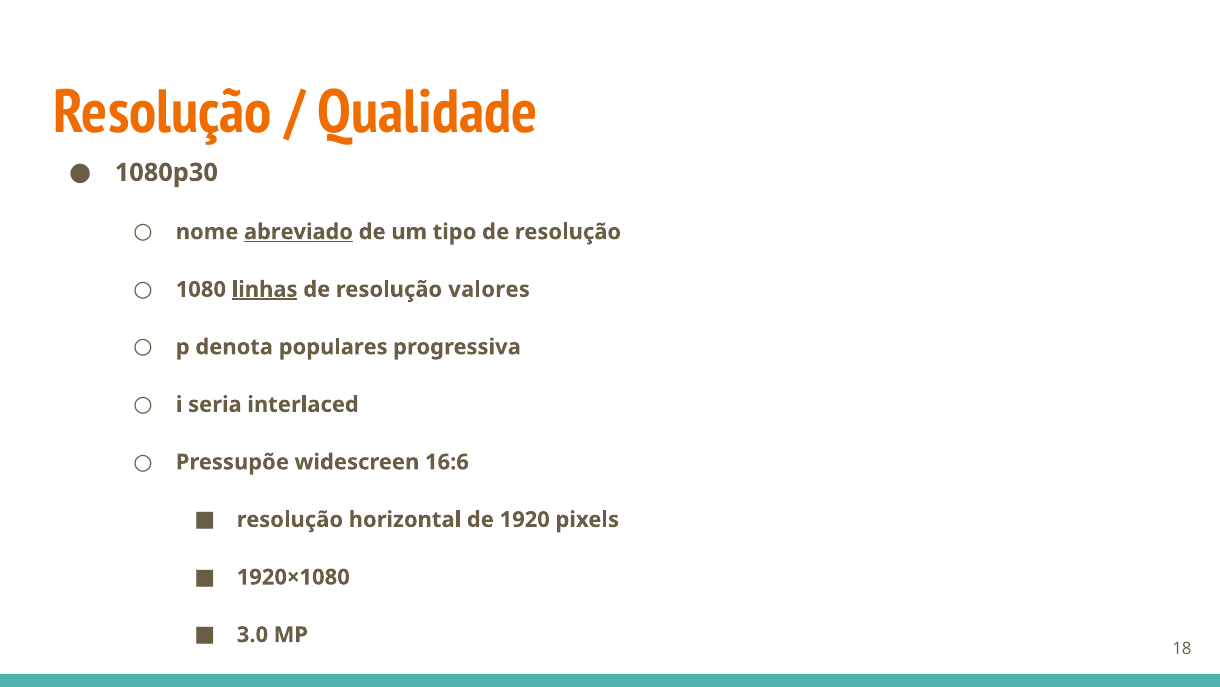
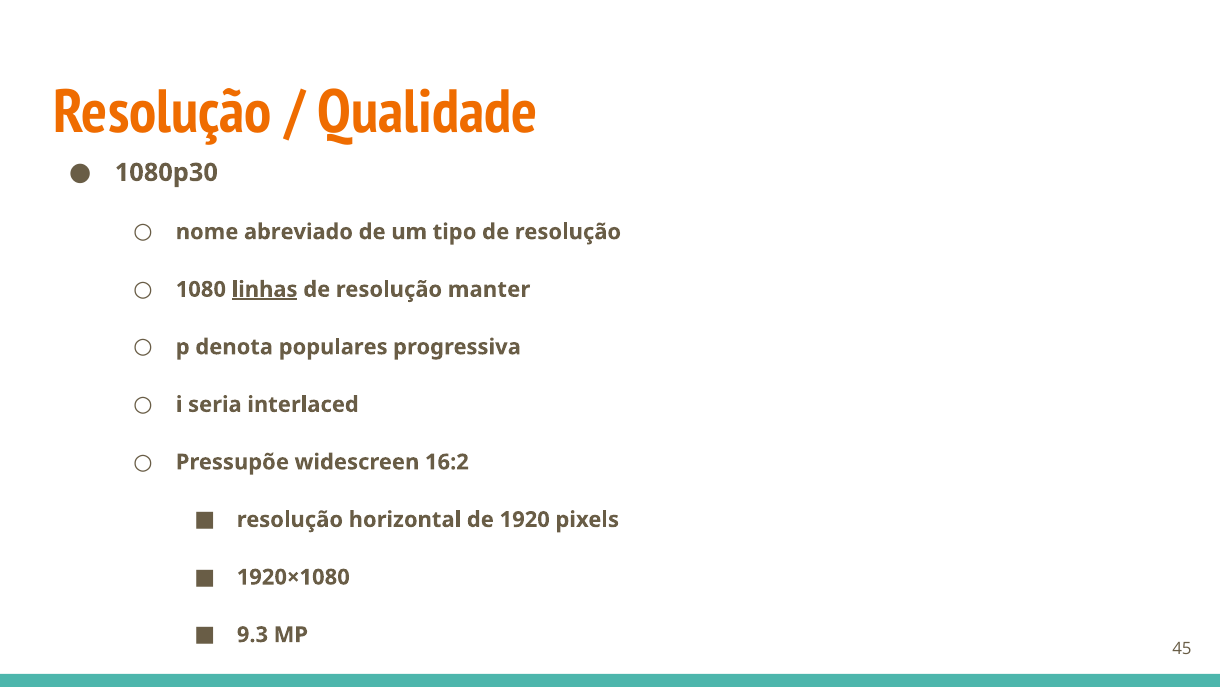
abreviado underline: present -> none (298, 232)
valores: valores -> manter (489, 289)
16:6: 16:6 -> 16:2 (447, 462)
3.0: 3.0 -> 9.3 (252, 634)
18: 18 -> 45 (1182, 648)
